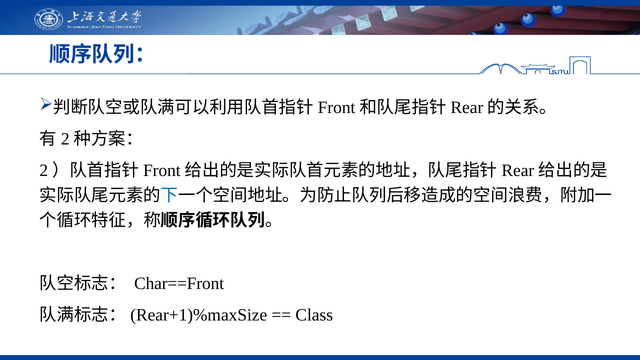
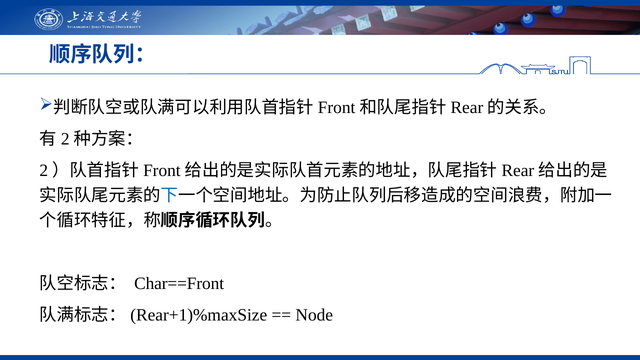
Class: Class -> Node (314, 315)
